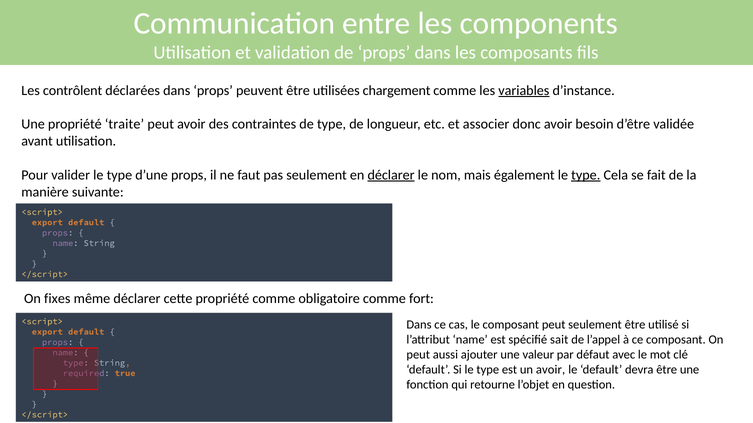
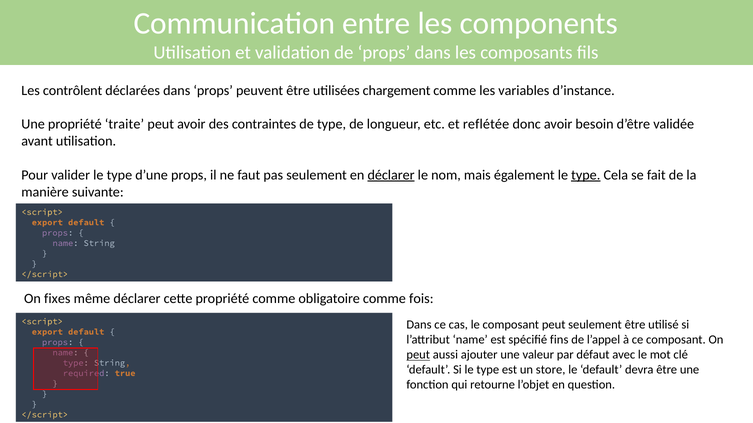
variables underline: present -> none (524, 91)
associer: associer -> reflétée (486, 124)
fort: fort -> fois (421, 299)
sait: sait -> fins (559, 340)
peut underline: none -> present (418, 355)
un avoir: avoir -> store (551, 370)
